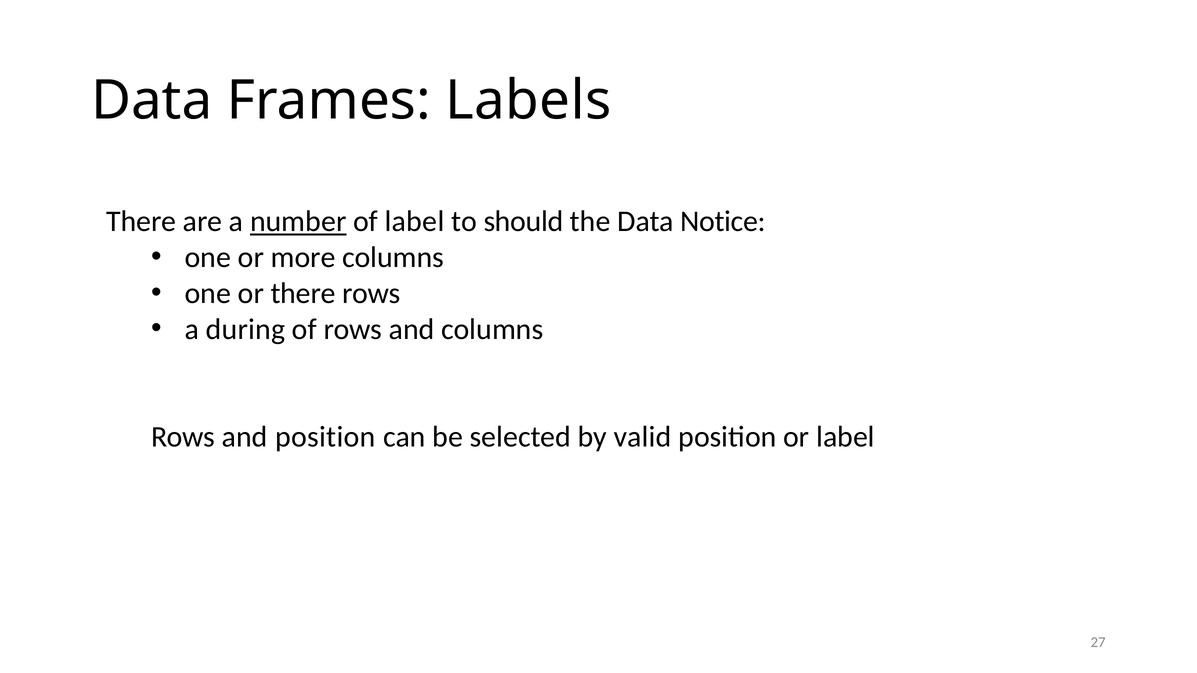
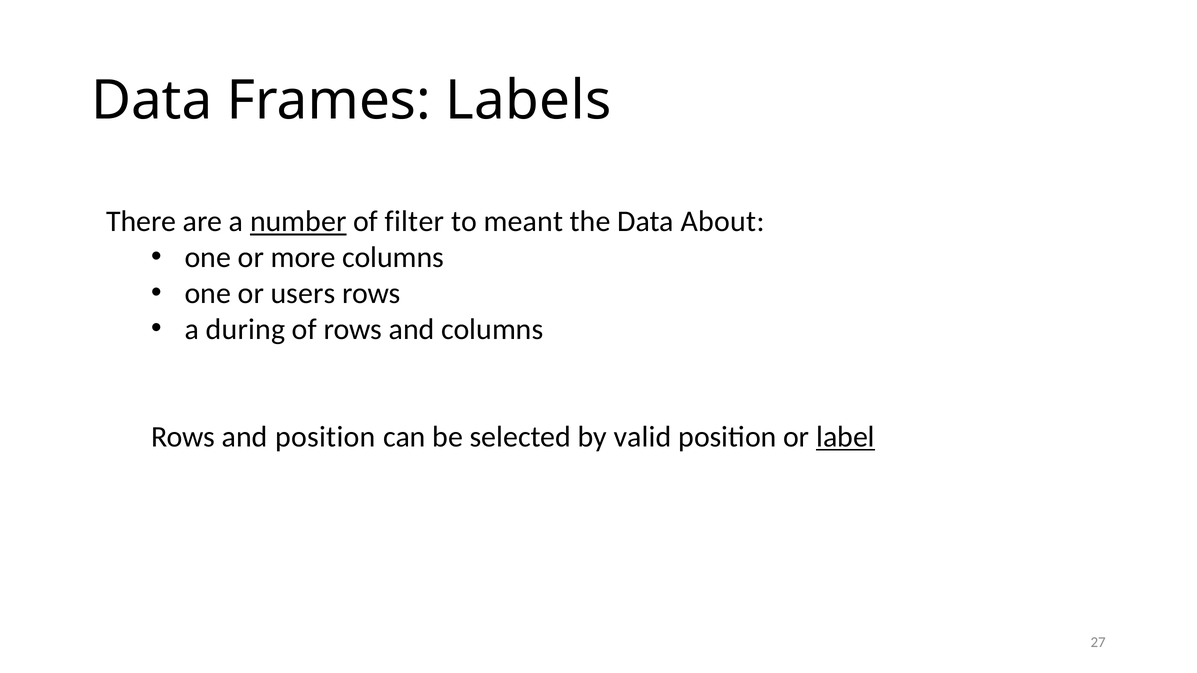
of label: label -> filter (415, 222)
should: should -> meant (523, 222)
Notice: Notice -> About (723, 222)
or there: there -> users (303, 294)
label underline: none -> present (845, 437)
